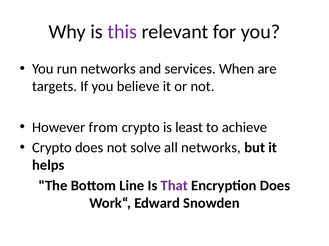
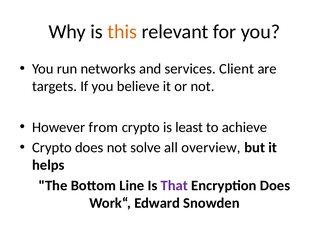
this colour: purple -> orange (122, 32)
When: When -> Client (237, 69)
all networks: networks -> overview (211, 148)
